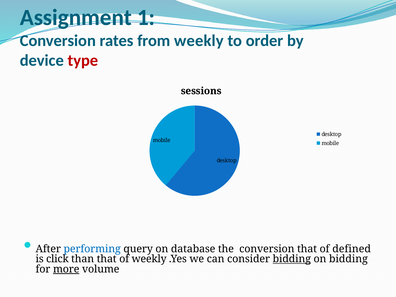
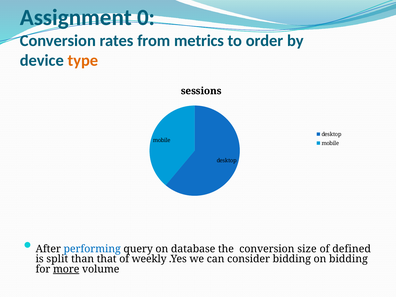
1: 1 -> 0 (146, 17)
from weekly: weekly -> metrics (199, 41)
type colour: red -> orange (83, 61)
conversion that: that -> size (307, 249)
click: click -> split (57, 259)
bidding underline: present -> none (292, 259)
